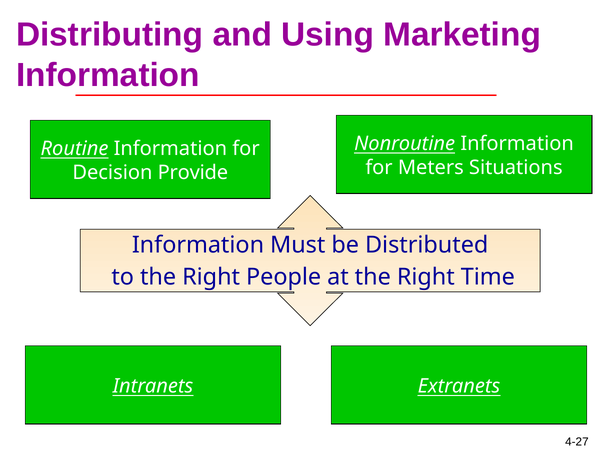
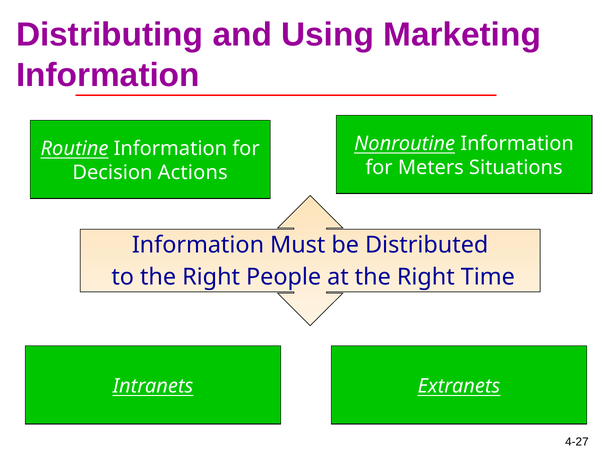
Provide: Provide -> Actions (193, 173)
